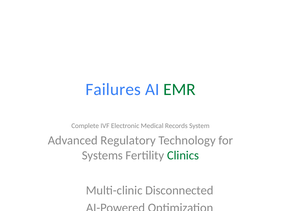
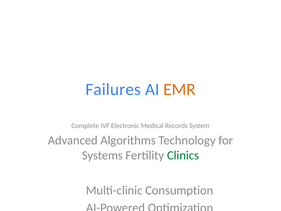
EMR colour: green -> orange (179, 89)
Regulatory: Regulatory -> Algorithms (128, 140)
Disconnected: Disconnected -> Consumption (179, 190)
